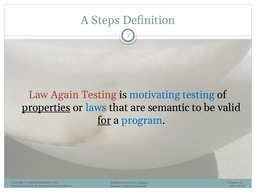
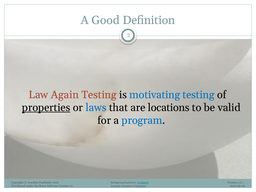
Steps: Steps -> Good (106, 20)
semantic: semantic -> locations (169, 107)
for underline: present -> none (104, 120)
